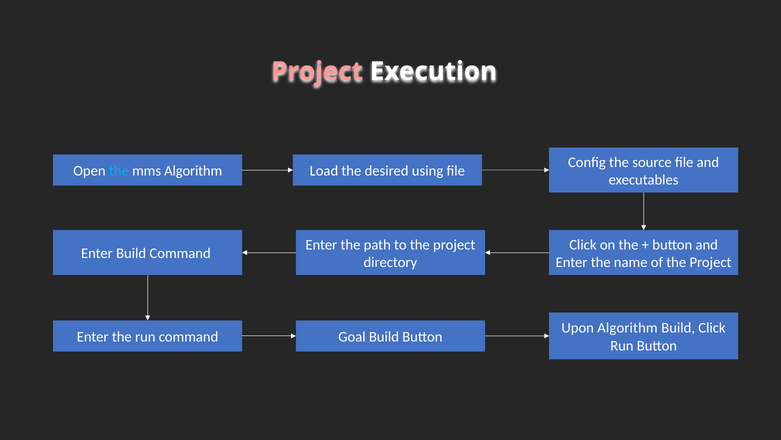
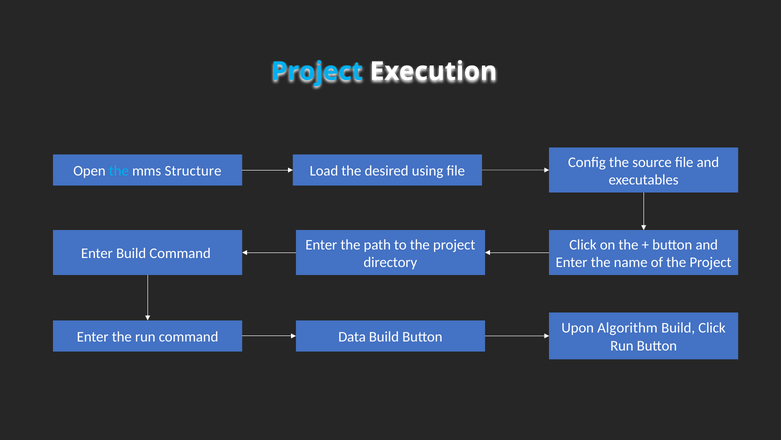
Project colour: pink -> light blue (317, 71)
mms Algorithm: Algorithm -> Structure (193, 171)
Goal: Goal -> Data (352, 336)
